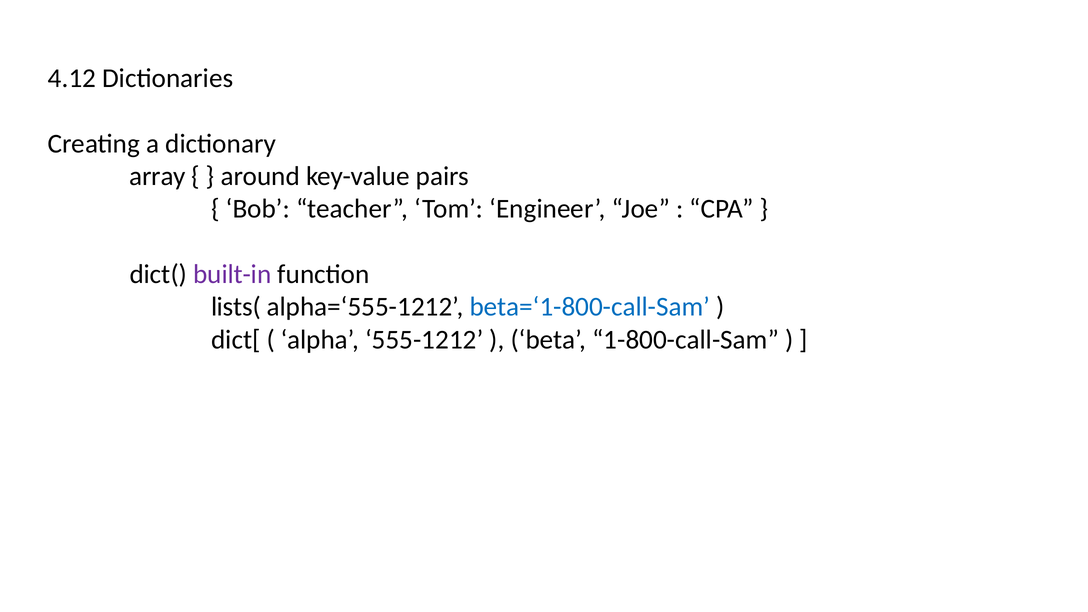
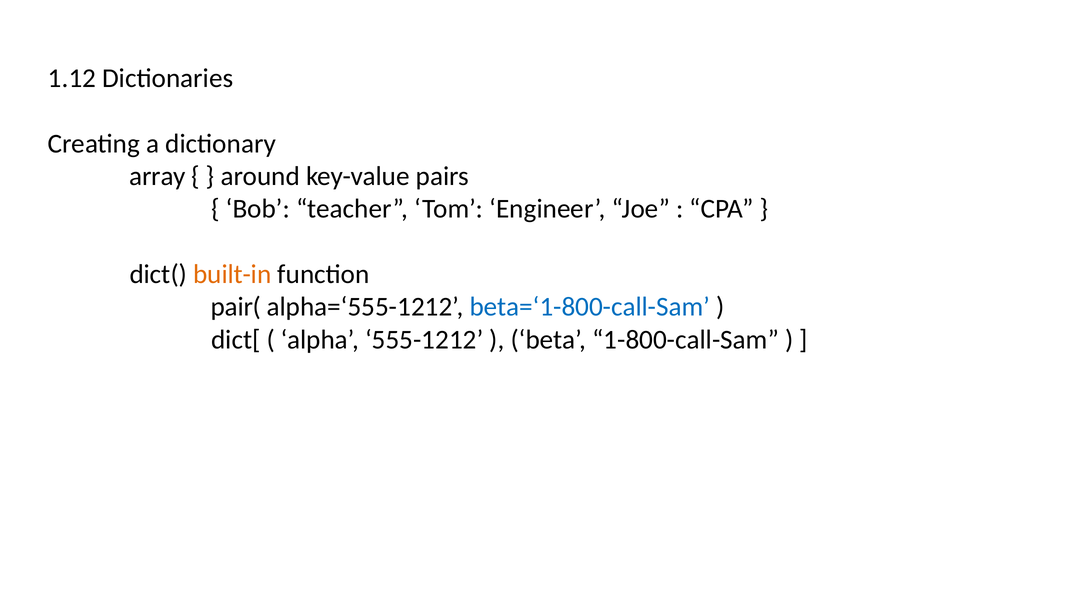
4.12: 4.12 -> 1.12 (72, 78)
built-in colour: purple -> orange (232, 274)
lists(: lists( -> pair( (236, 307)
